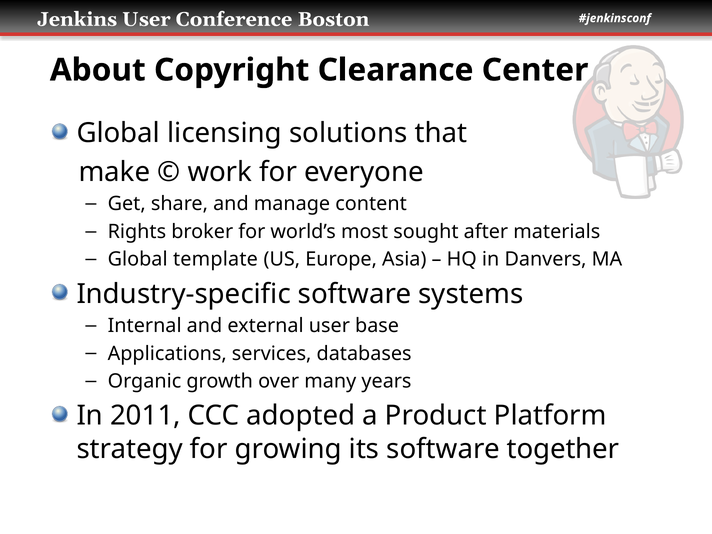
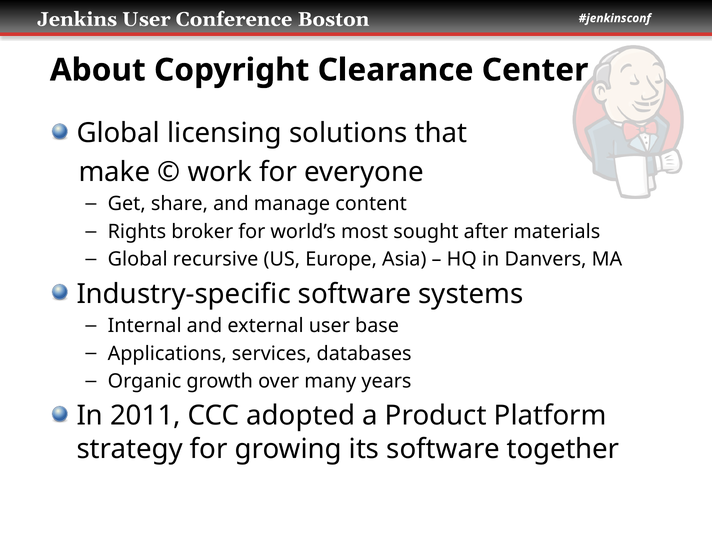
template: template -> recursive (216, 259)
